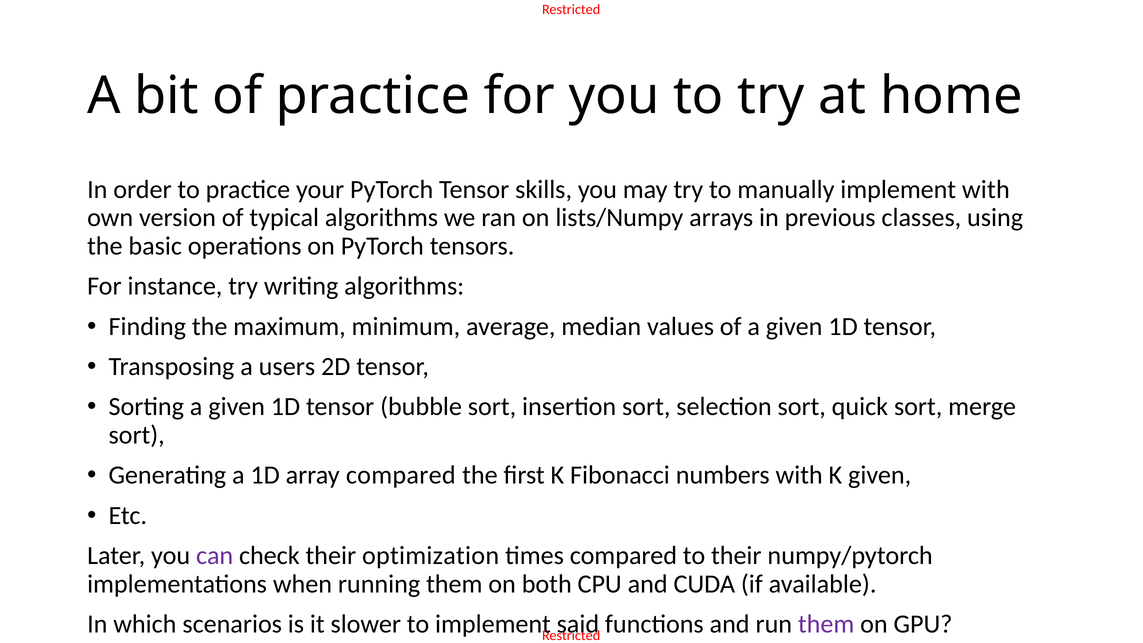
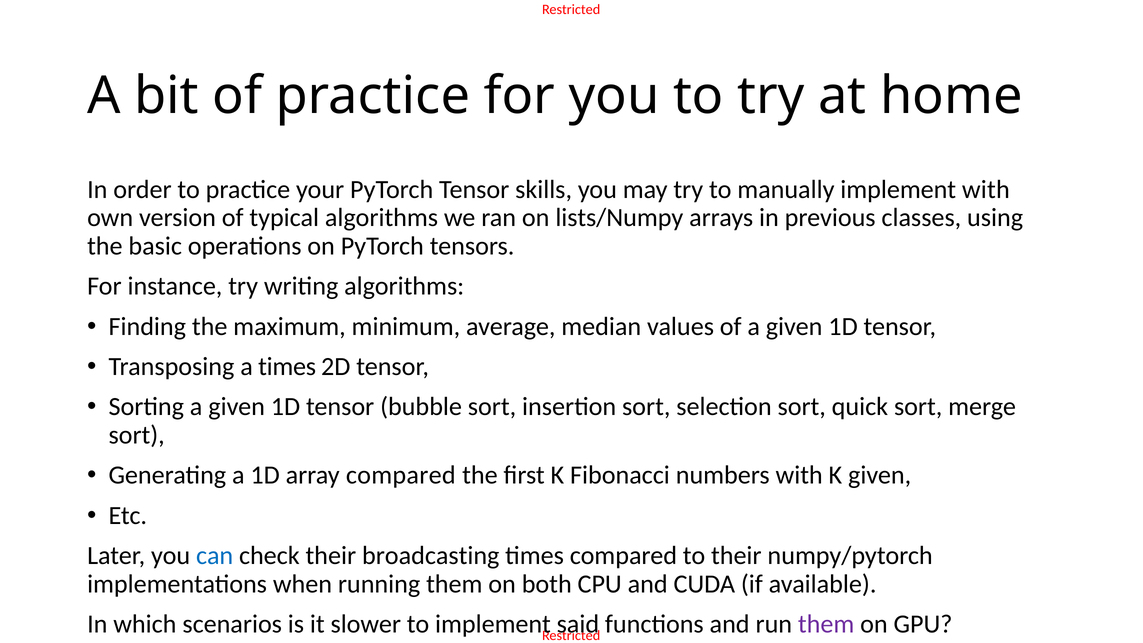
a users: users -> times (287, 367)
can colour: purple -> blue (215, 556)
optimization: optimization -> broadcasting (431, 556)
